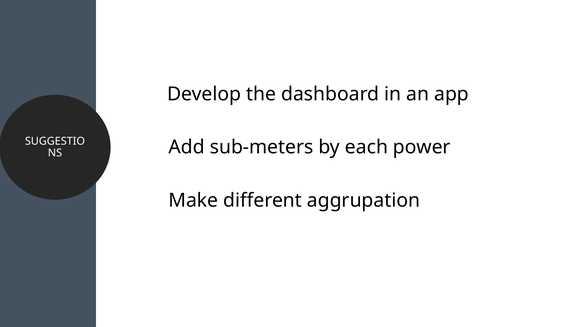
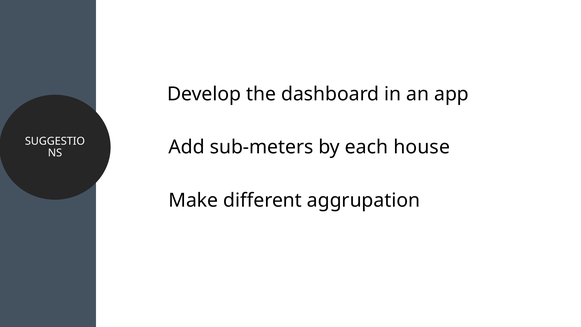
power: power -> house (422, 147)
